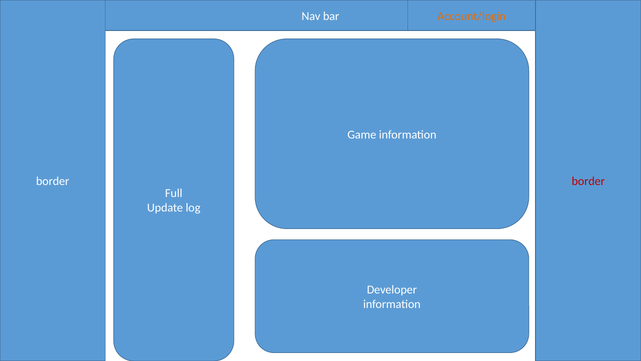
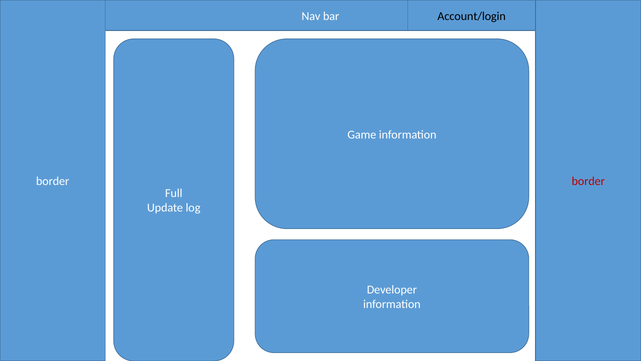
Account/login colour: orange -> black (472, 16)
